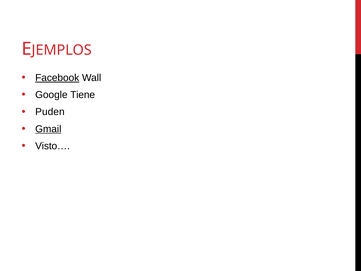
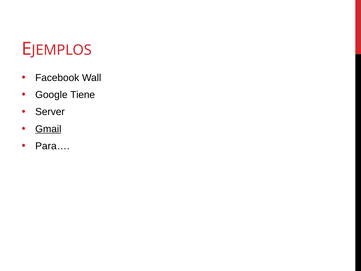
Facebook underline: present -> none (57, 78)
Puden: Puden -> Server (50, 112)
Visto…: Visto… -> Para… (52, 146)
